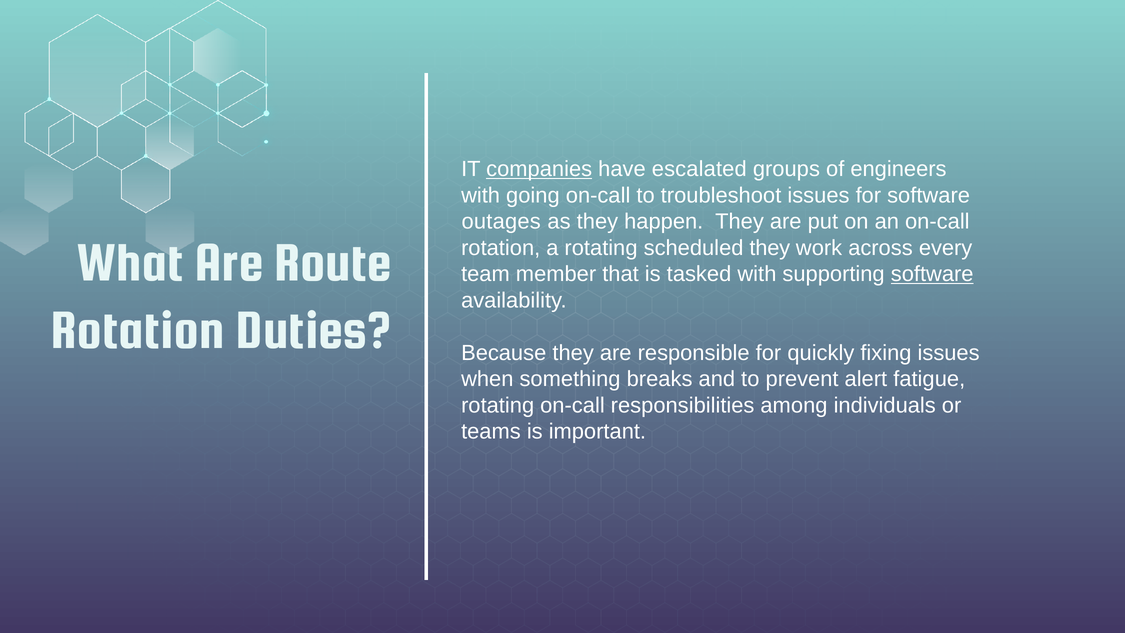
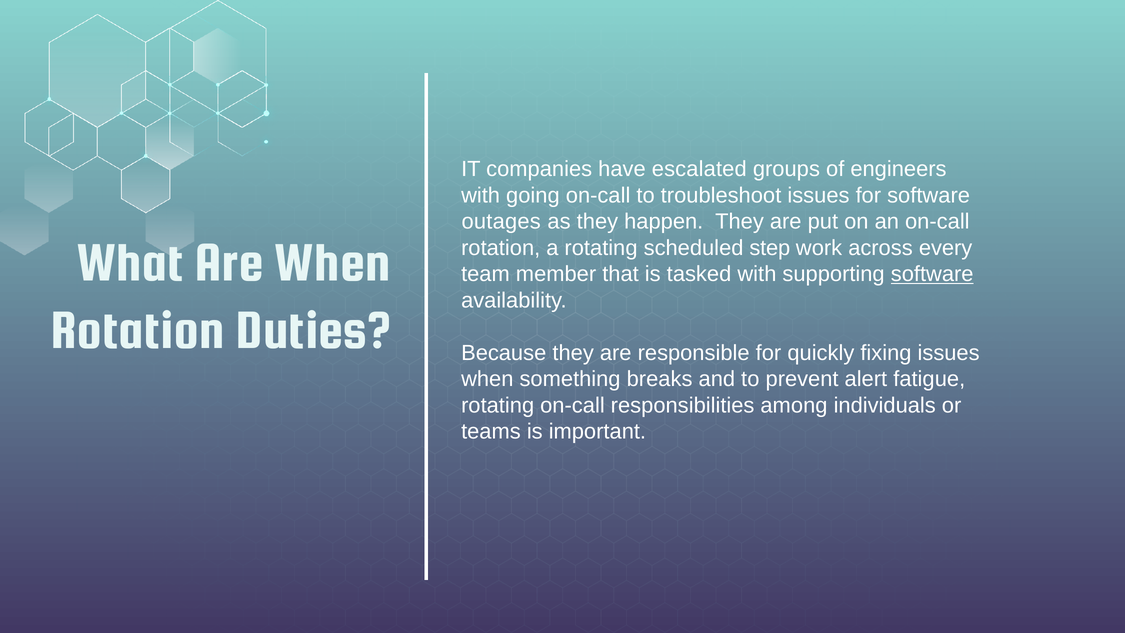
companies underline: present -> none (539, 169)
Are Route: Route -> When (332, 262)
scheduled they: they -> step (770, 248)
